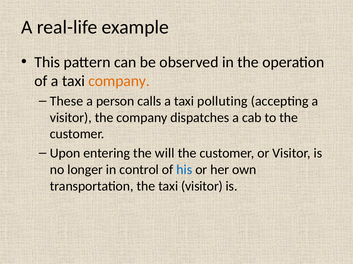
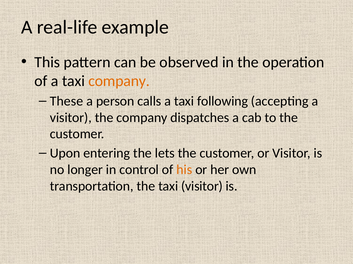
polluting: polluting -> following (223, 101)
will: will -> lets (165, 154)
his colour: blue -> orange (184, 170)
